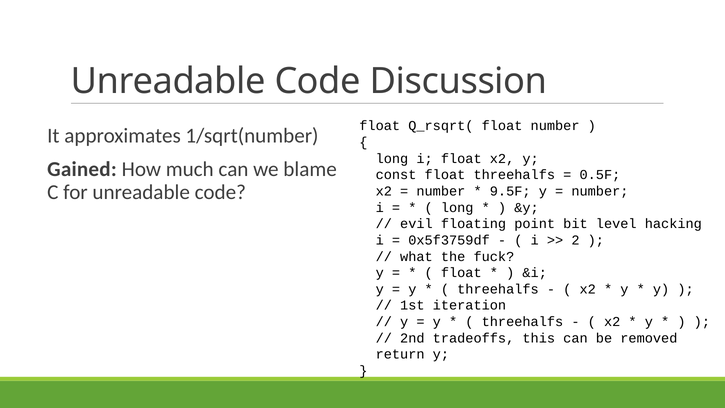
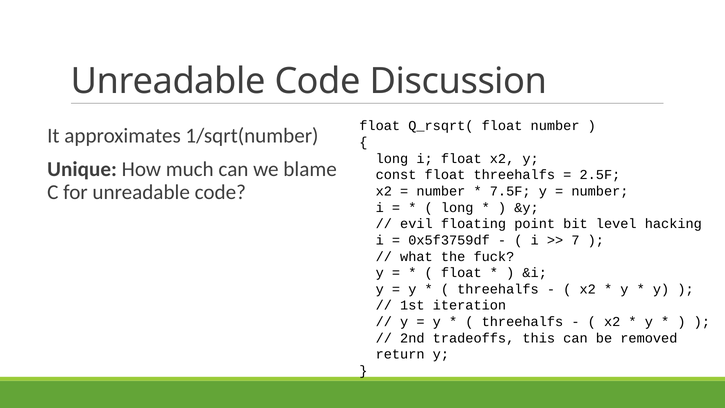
Gained: Gained -> Unique (82, 169)
0.5F: 0.5F -> 2.5F (600, 175)
9.5F: 9.5F -> 7.5F (510, 191)
2: 2 -> 7 (575, 240)
